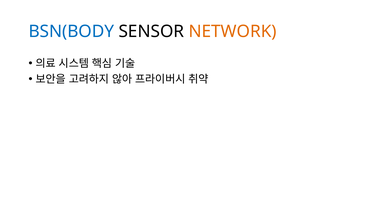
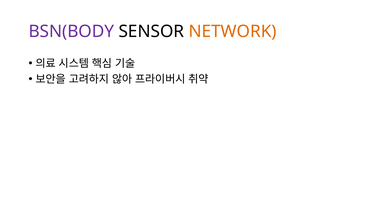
BSN(BODY colour: blue -> purple (71, 32)
